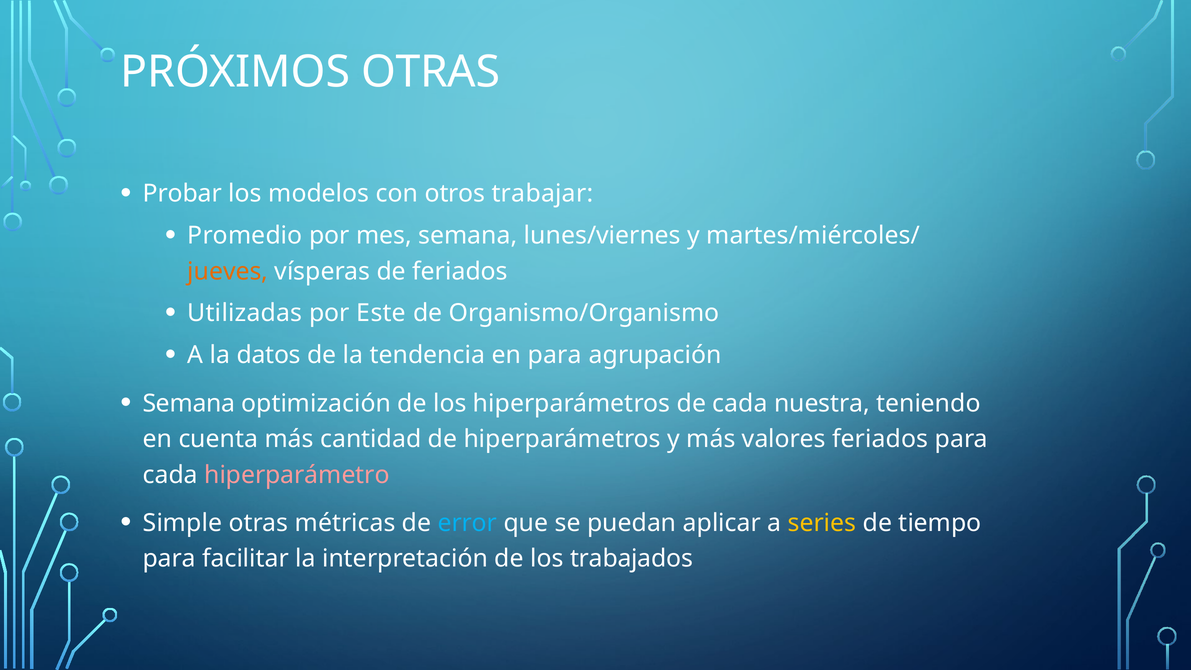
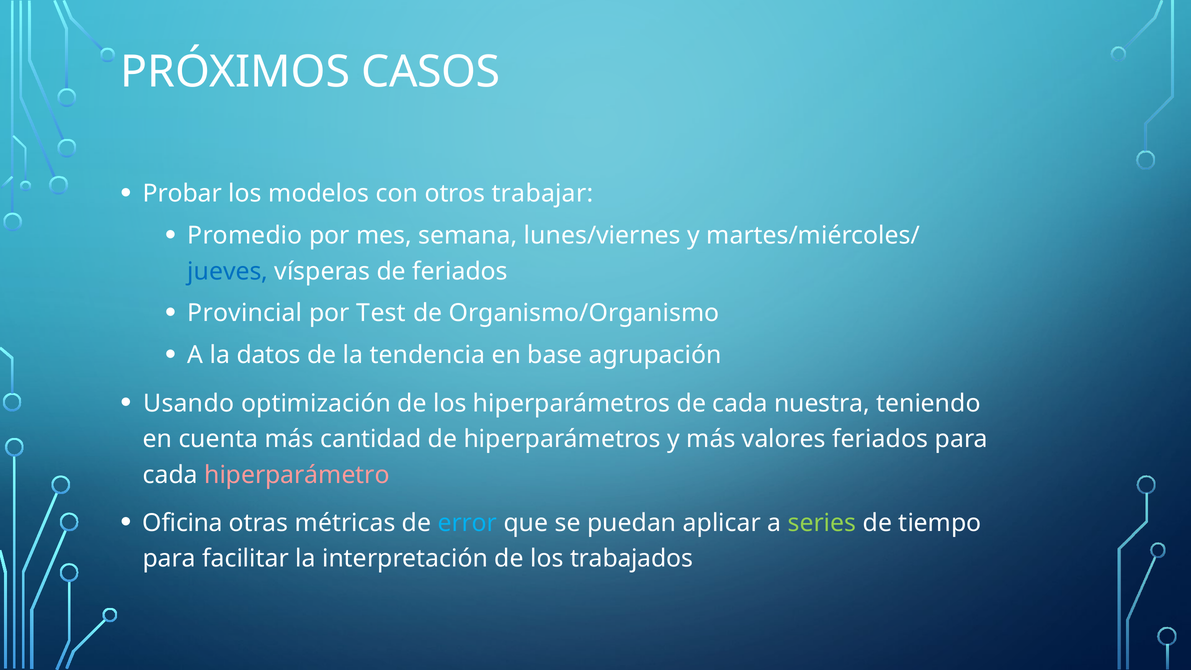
PRÓXIMOS OTRAS: OTRAS -> CASOS (431, 72)
jueves colour: orange -> blue (228, 271)
Utilizadas: Utilizadas -> Provincial (245, 313)
Este: Este -> Test (381, 313)
en para: para -> base (555, 355)
Semana: Semana -> Usando (189, 403)
Simple: Simple -> Oficina (183, 523)
series colour: yellow -> light green (822, 523)
